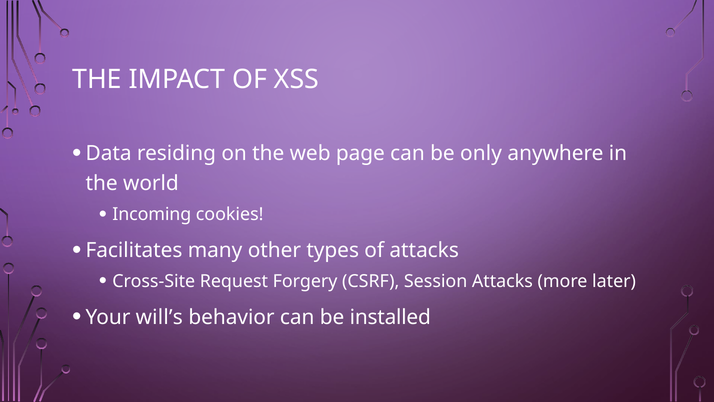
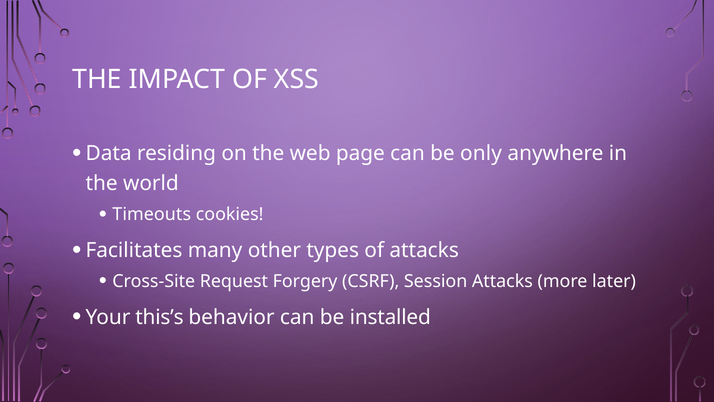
Incoming: Incoming -> Timeouts (152, 214)
will’s: will’s -> this’s (159, 317)
